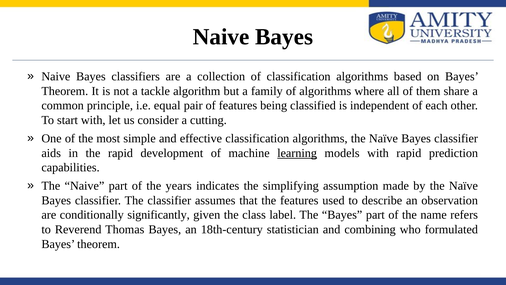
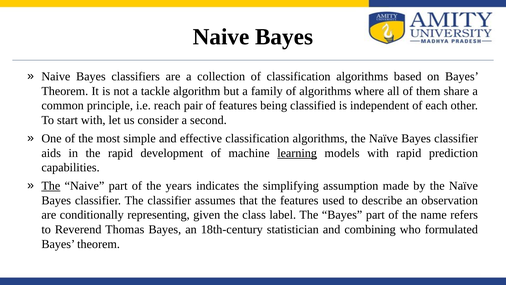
equal: equal -> reach (167, 106)
cutting: cutting -> second (208, 120)
The underline: none -> present (51, 186)
significantly: significantly -> representing (159, 215)
